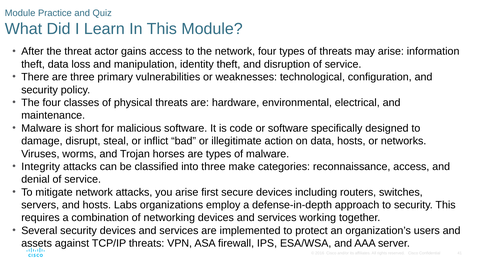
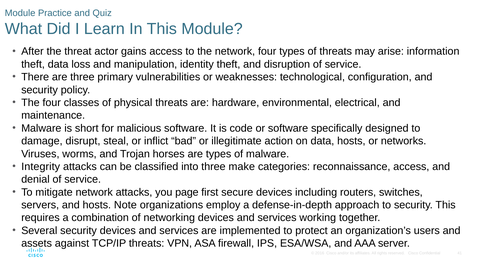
you arise: arise -> page (187, 192)
Labs: Labs -> Note (125, 205)
